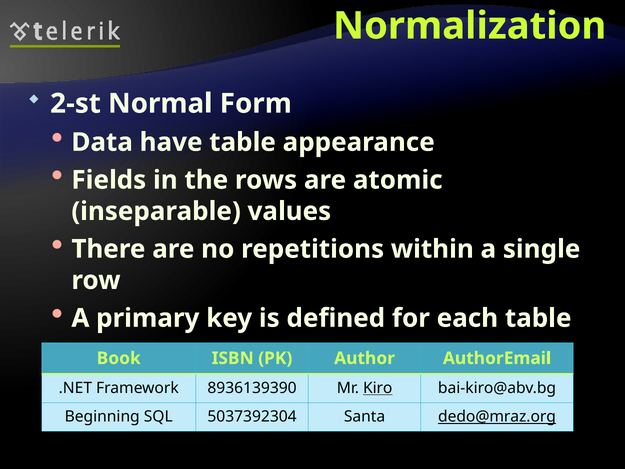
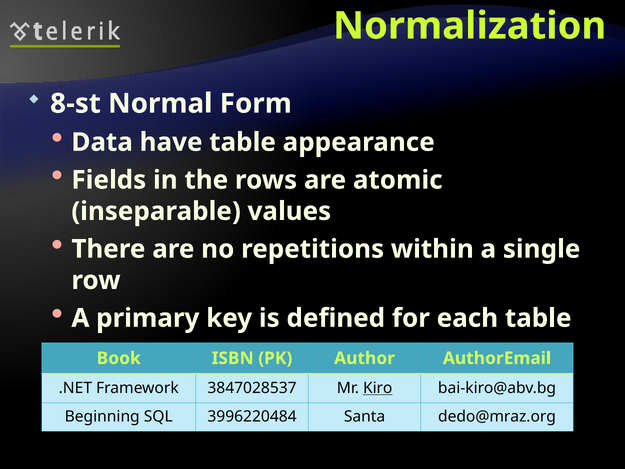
2-st: 2-st -> 8-st (75, 104)
8936139390: 8936139390 -> 3847028537 (252, 388)
5037392304: 5037392304 -> 3996220484 (252, 417)
dedo@mraz.org underline: present -> none (497, 417)
